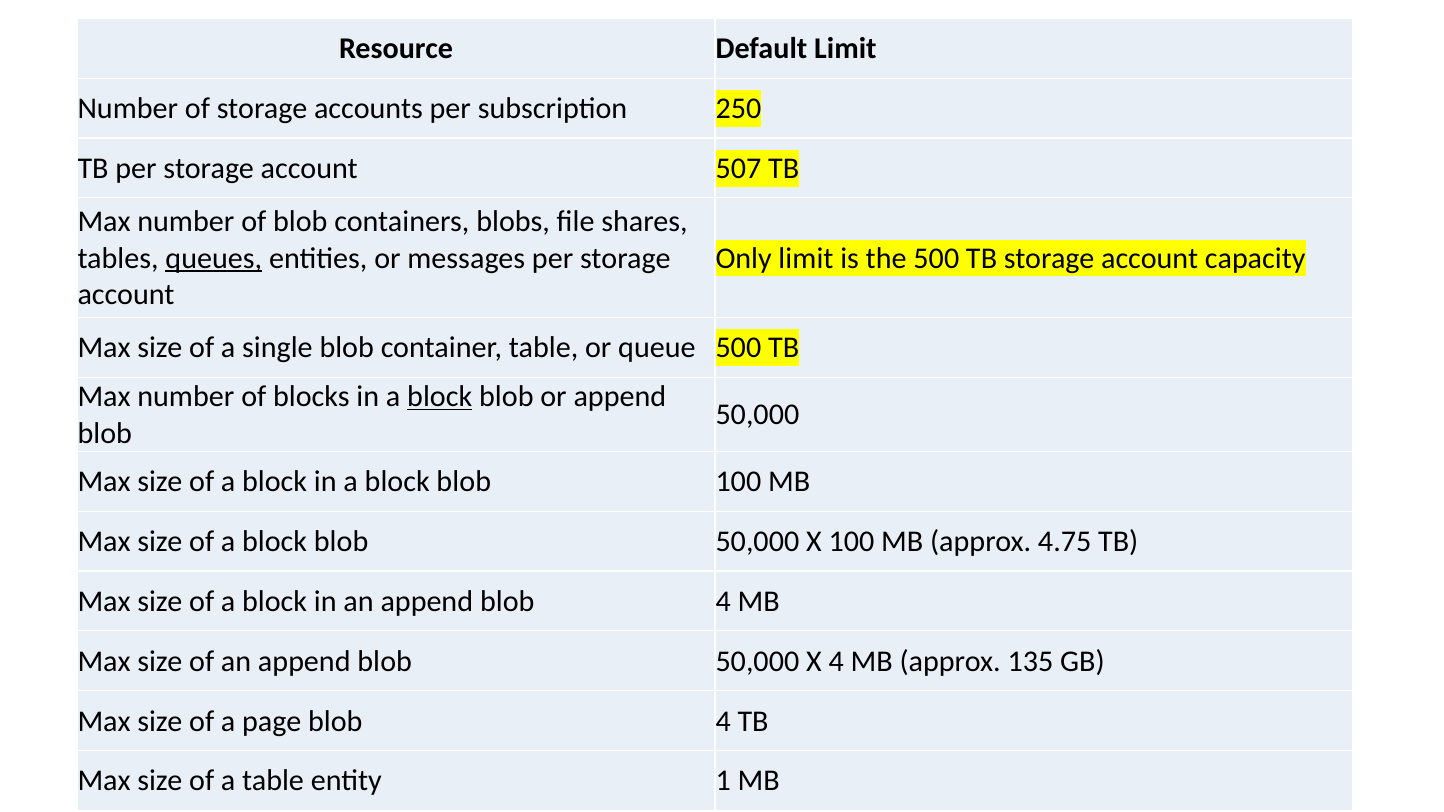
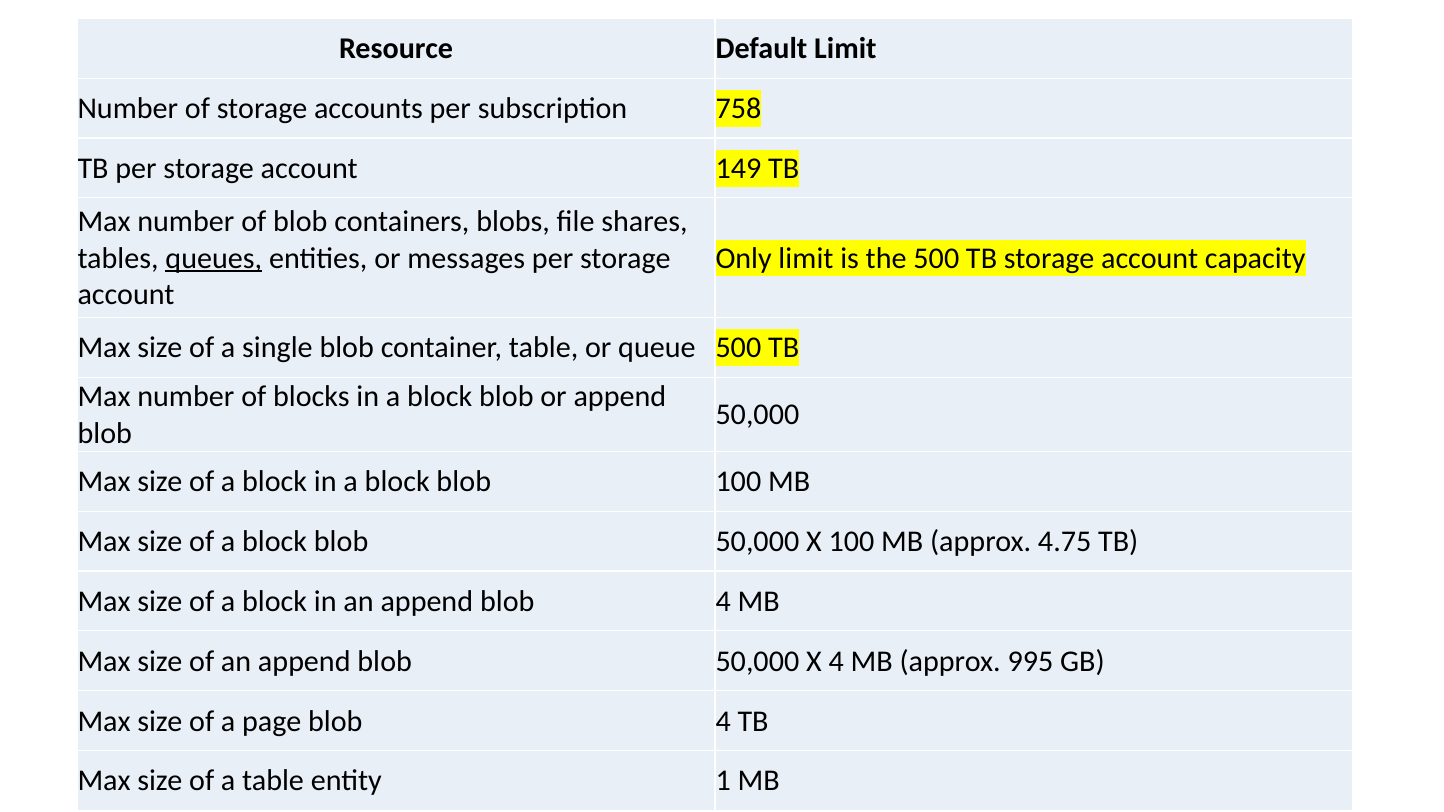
250: 250 -> 758 (738, 109)
507: 507 -> 149 (738, 169)
block underline: present -> none (440, 397)
135: 135 -> 995 (1030, 662)
